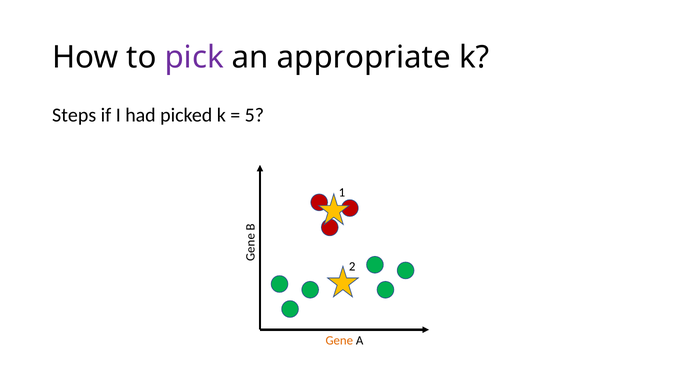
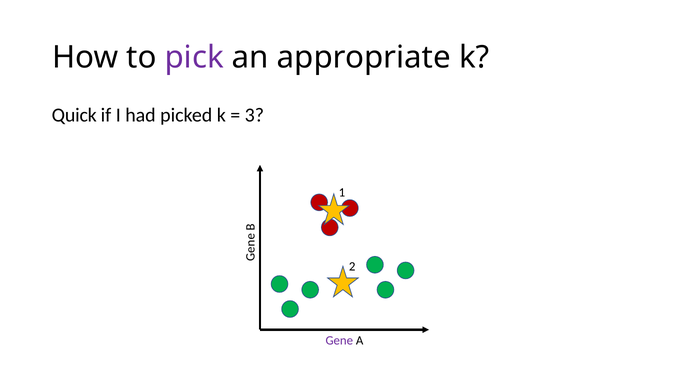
Steps: Steps -> Quick (74, 115)
5: 5 -> 3 (254, 115)
Gene colour: orange -> purple (339, 341)
